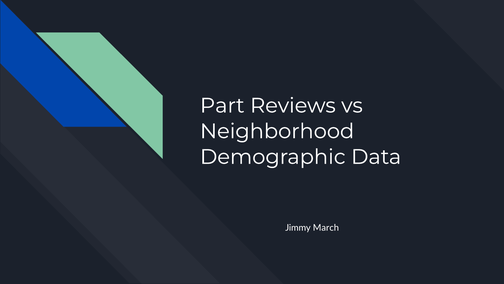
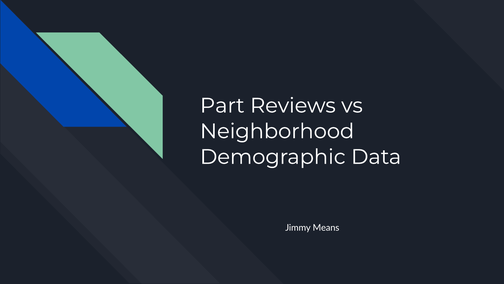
March: March -> Means (326, 227)
